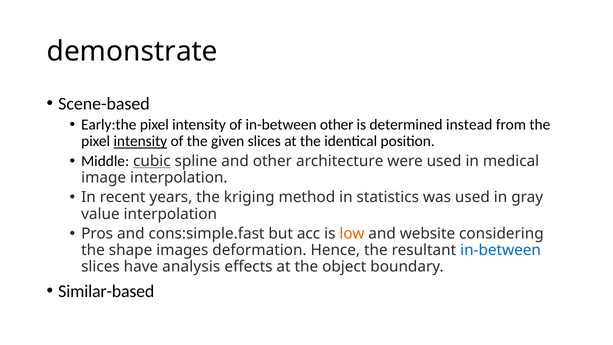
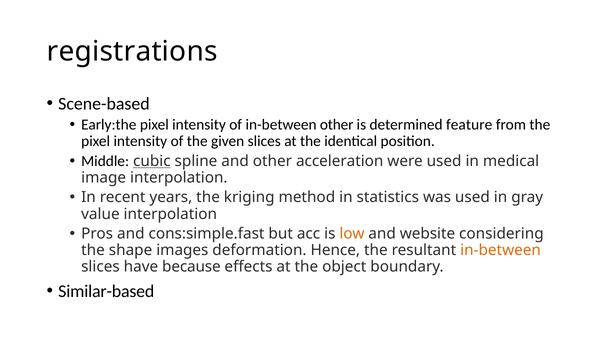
demonstrate: demonstrate -> registrations (132, 51)
instead: instead -> feature (469, 125)
intensity underline: present -> none (140, 141)
architecture: architecture -> acceleration (340, 161)
in-between colour: blue -> orange (501, 250)
analysis: analysis -> because (191, 267)
